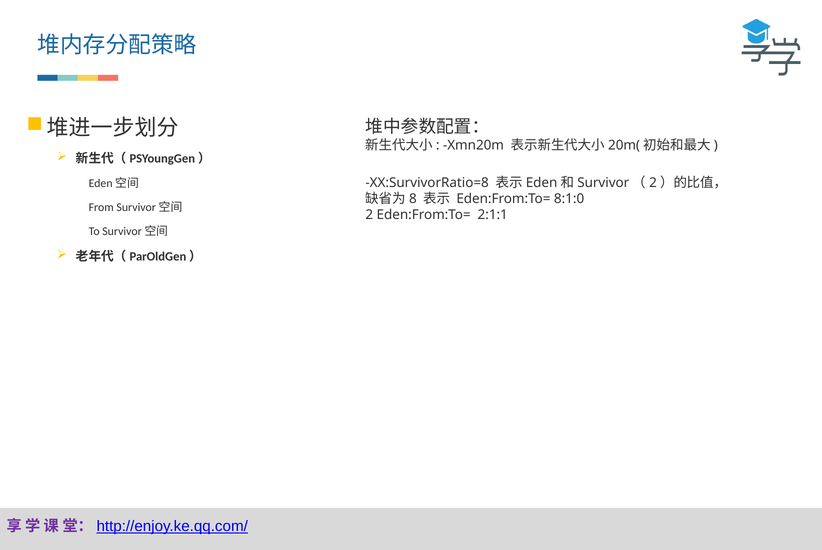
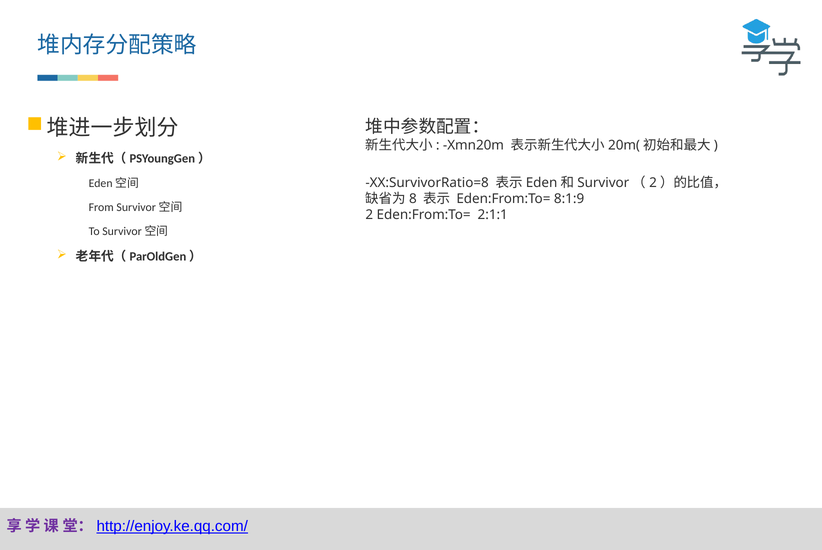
8:1:0: 8:1:0 -> 8:1:9 (569, 199)
